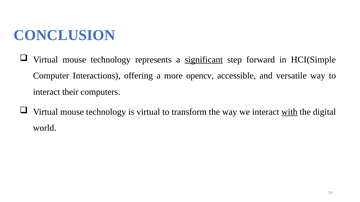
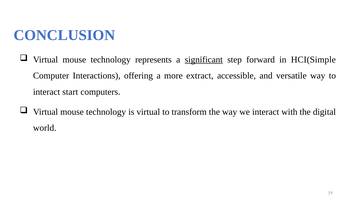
opencv: opencv -> extract (200, 76)
their: their -> start (70, 92)
with underline: present -> none (289, 112)
